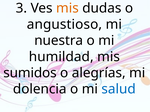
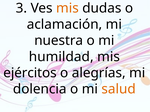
angustioso: angustioso -> aclamación (65, 24)
sumidos: sumidos -> ejércitos (30, 73)
salud colour: blue -> orange (119, 89)
